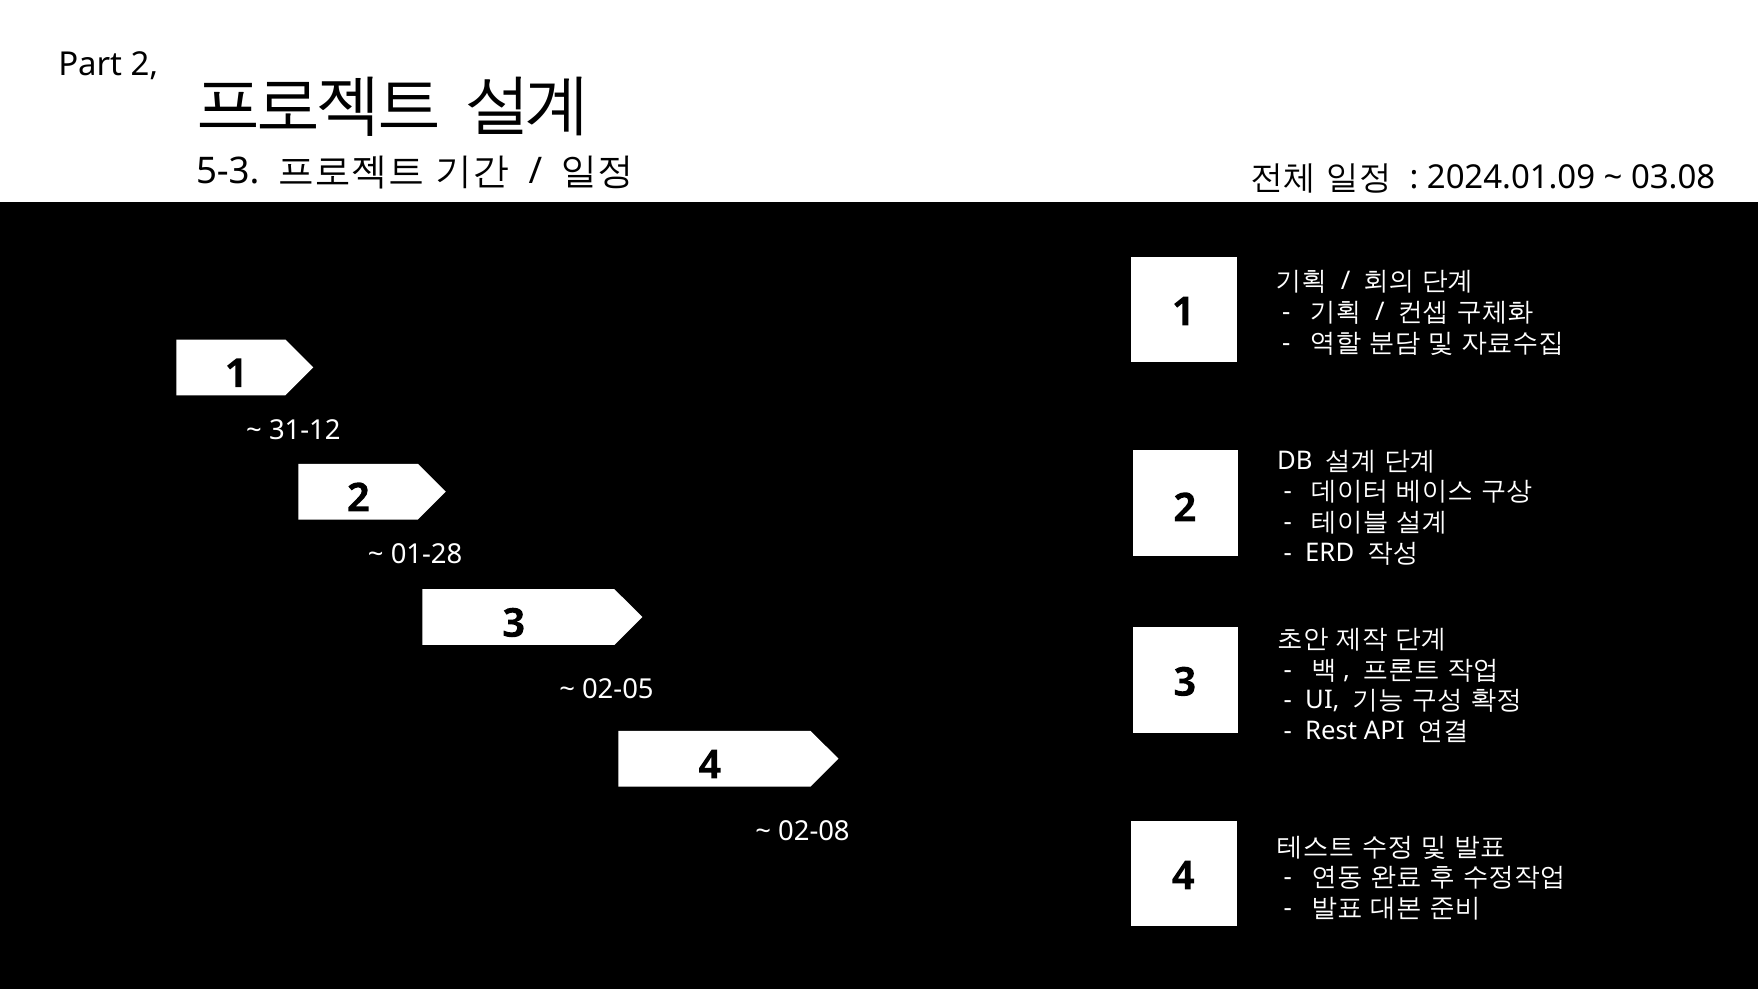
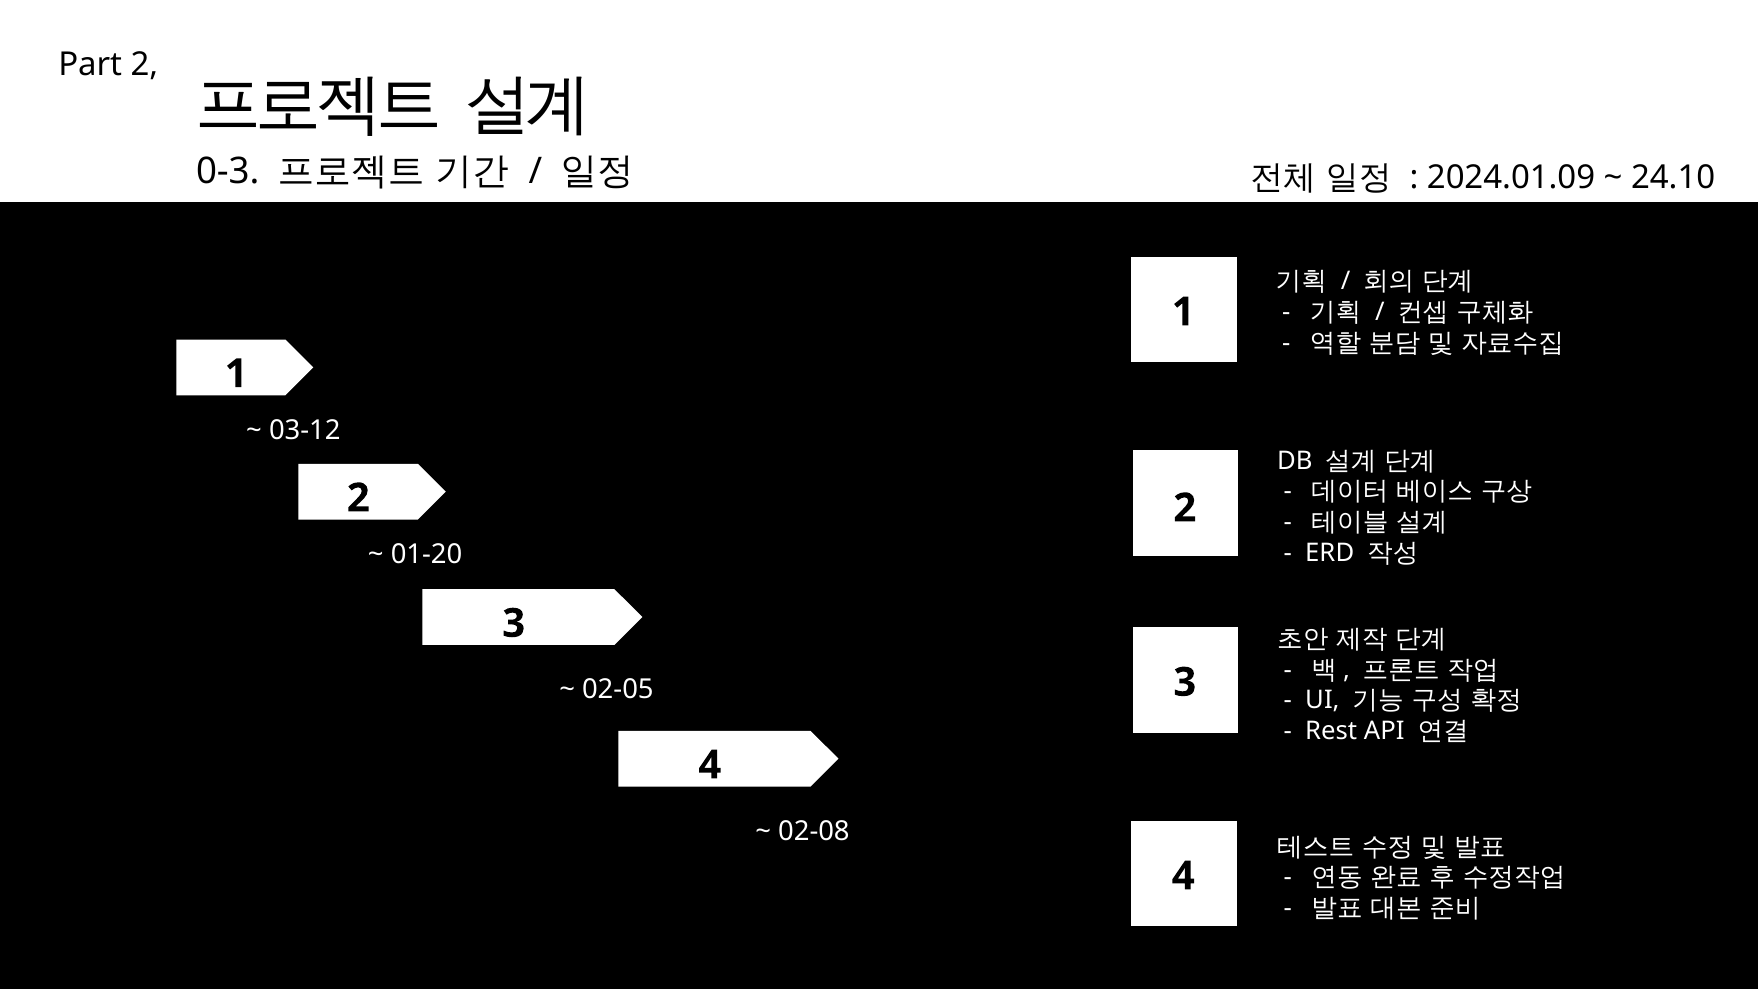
5-3: 5-3 -> 0-3 (228, 172)
03.08: 03.08 -> 24.10 (1673, 178)
31-12: 31-12 -> 03-12 (305, 430)
01-28: 01-28 -> 01-20 (427, 555)
